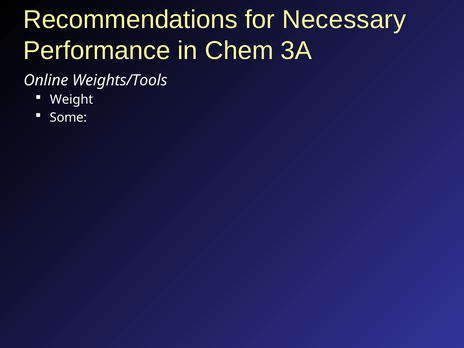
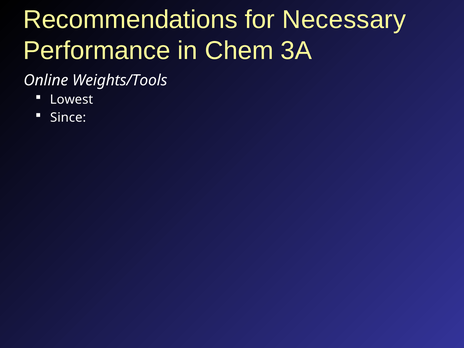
Weight: Weight -> Lowest (71, 100)
Some: Some -> Since (68, 118)
